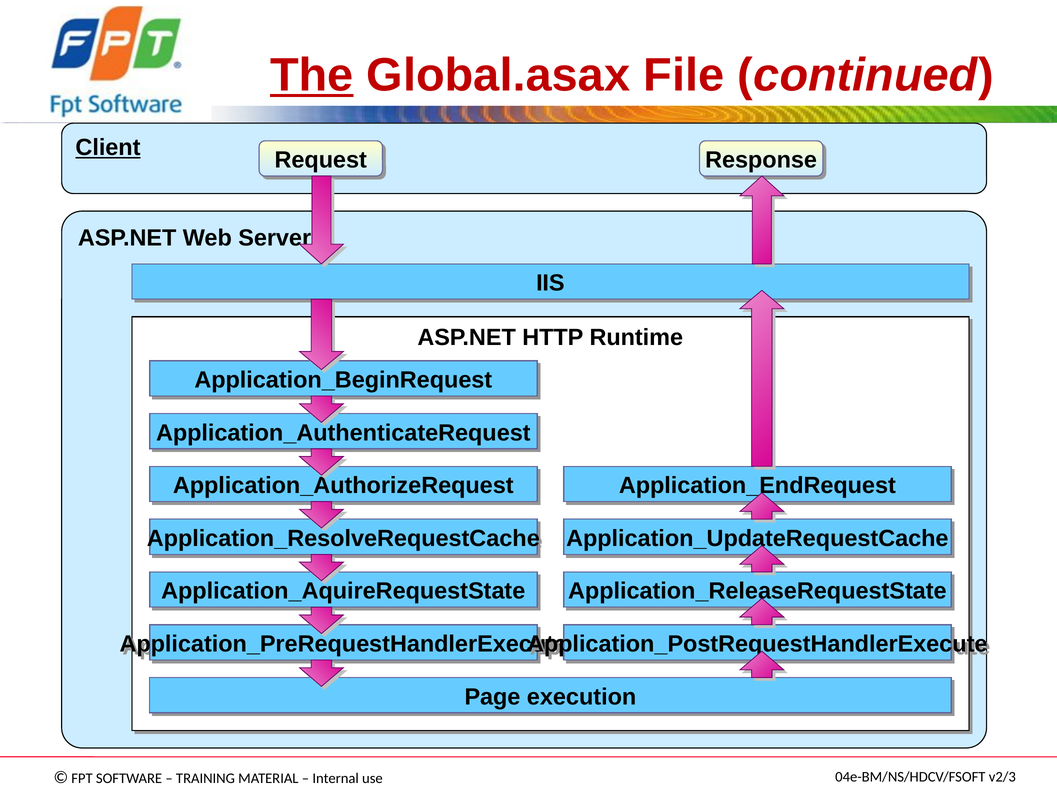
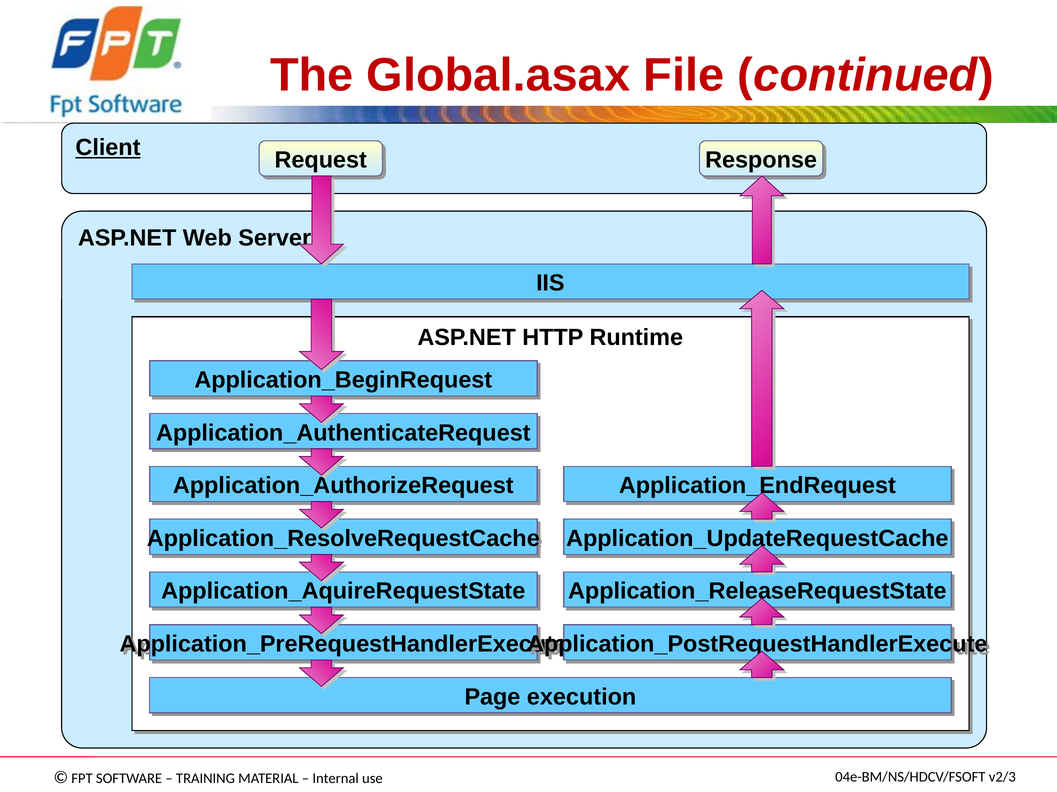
The underline: present -> none (312, 75)
